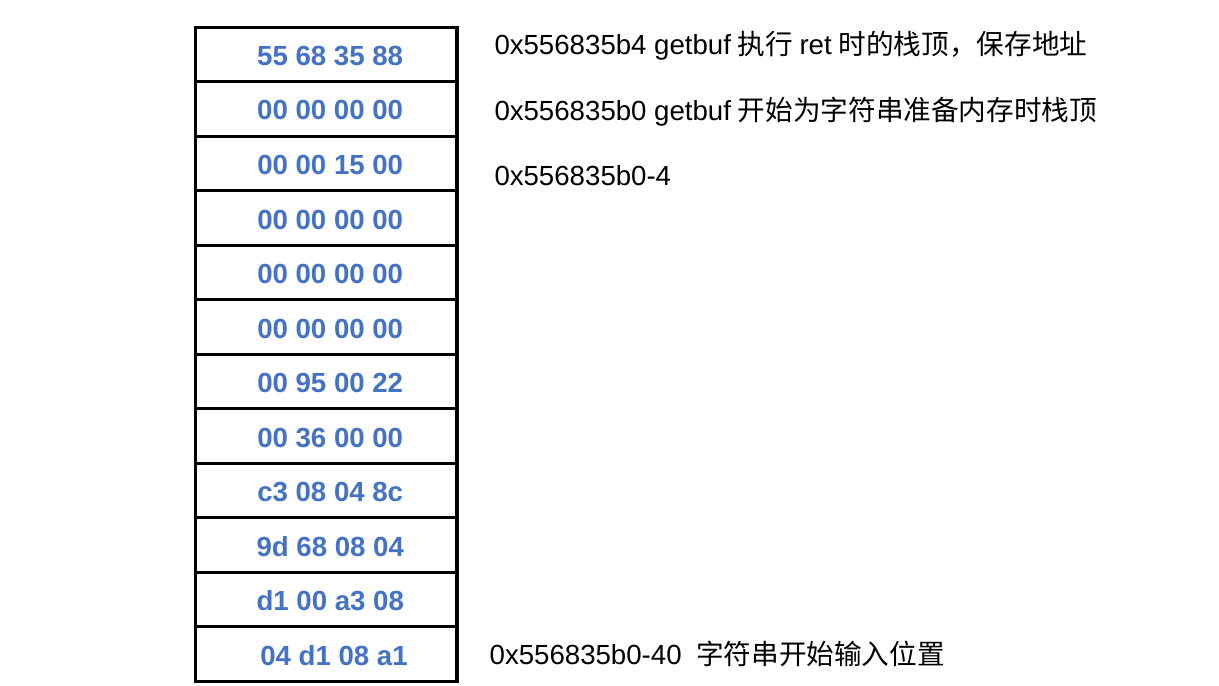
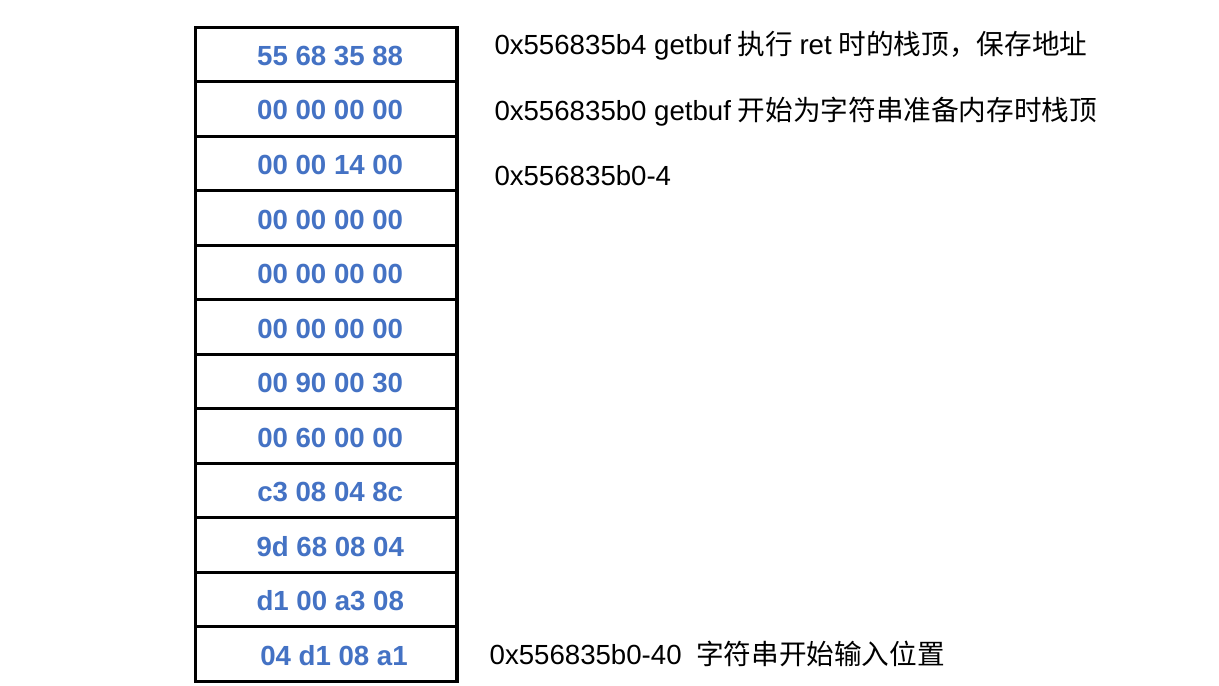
15: 15 -> 14 (349, 165)
95: 95 -> 90 (311, 383)
22: 22 -> 30 (388, 383)
36: 36 -> 60 (311, 438)
